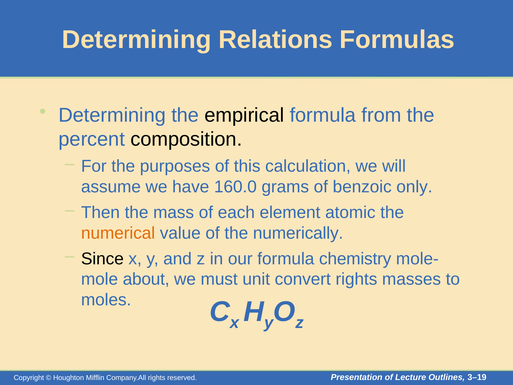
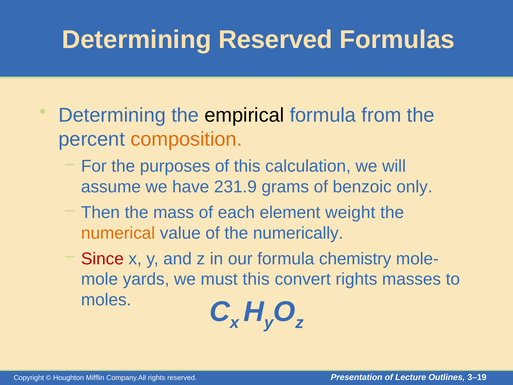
Determining Relations: Relations -> Reserved (276, 40)
composition colour: black -> orange (186, 139)
160.0: 160.0 -> 231.9 (235, 187)
atomic: atomic -> weight (350, 212)
Since colour: black -> red (102, 259)
about: about -> yards (146, 279)
must unit: unit -> this (256, 279)
